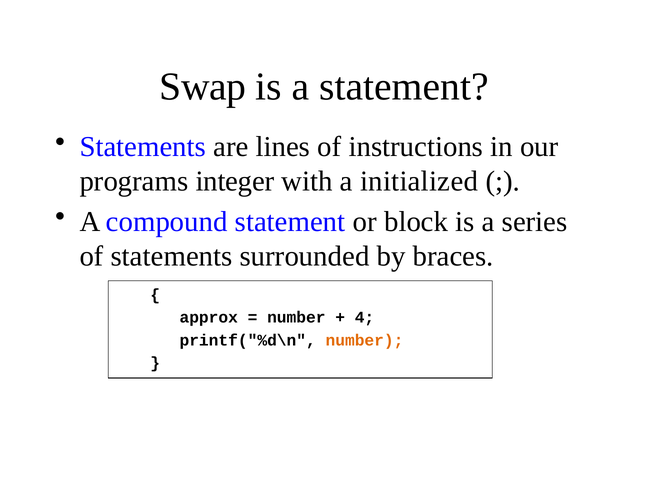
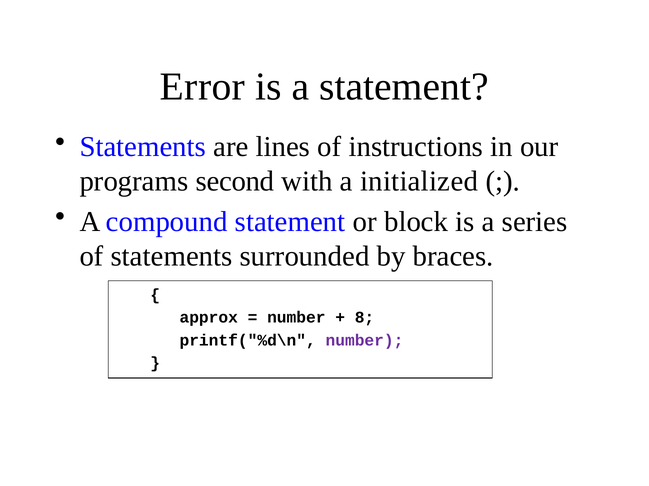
Swap: Swap -> Error (202, 87)
integer: integer -> second (235, 182)
4: 4 -> 8 (364, 318)
number colour: orange -> purple (364, 341)
